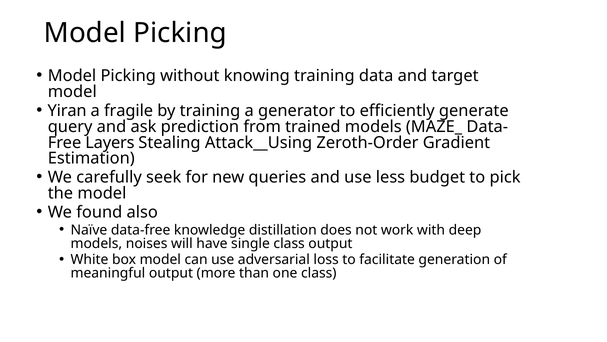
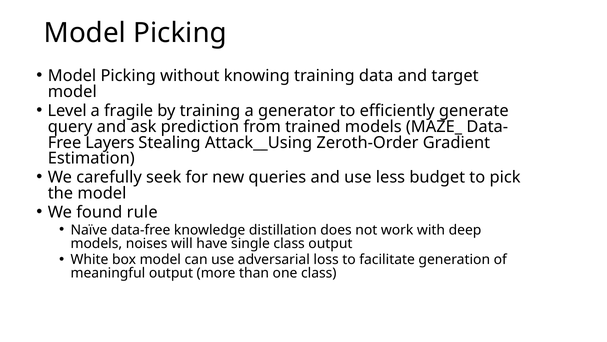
Yiran: Yiran -> Level (67, 110)
also: also -> rule (142, 212)
